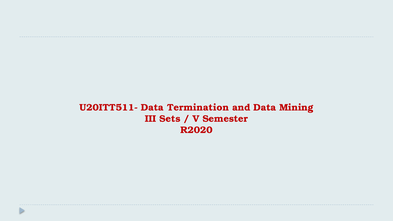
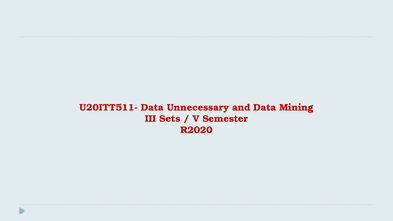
Termination: Termination -> Unnecessary (198, 107)
